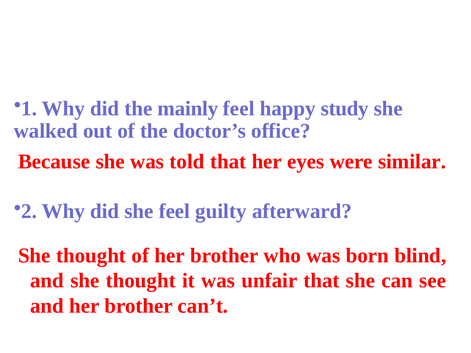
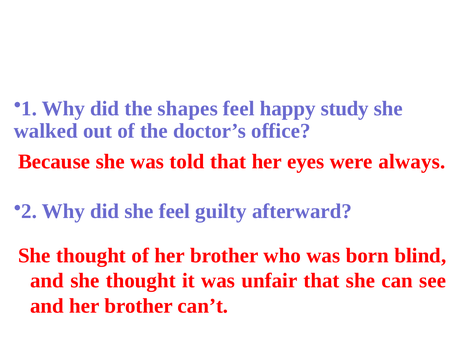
mainly: mainly -> shapes (188, 109)
similar: similar -> always (412, 162)
